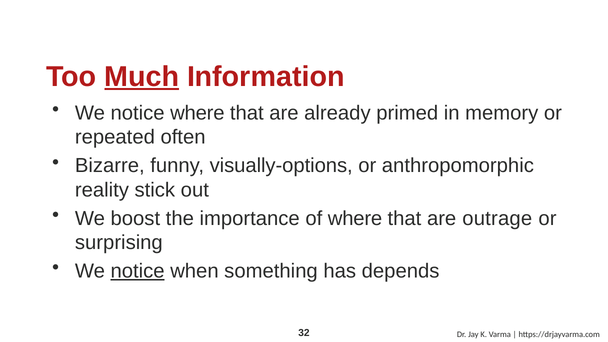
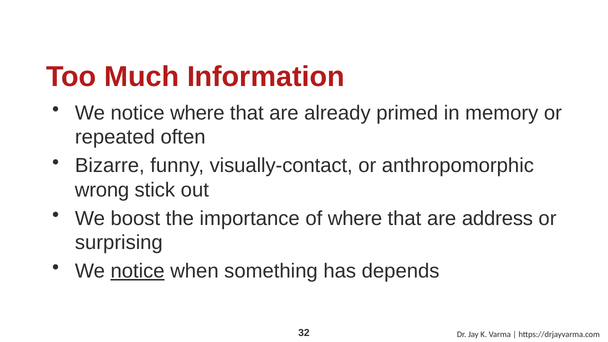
Much underline: present -> none (142, 77)
visually-options: visually-options -> visually-contact (281, 166)
reality: reality -> wrong (102, 190)
outrage: outrage -> address (497, 218)
